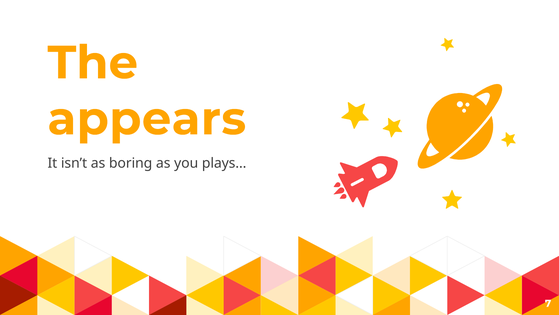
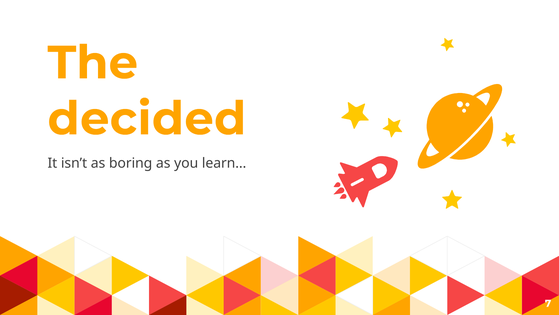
appears: appears -> decided (147, 119)
plays…: plays… -> learn… (224, 163)
